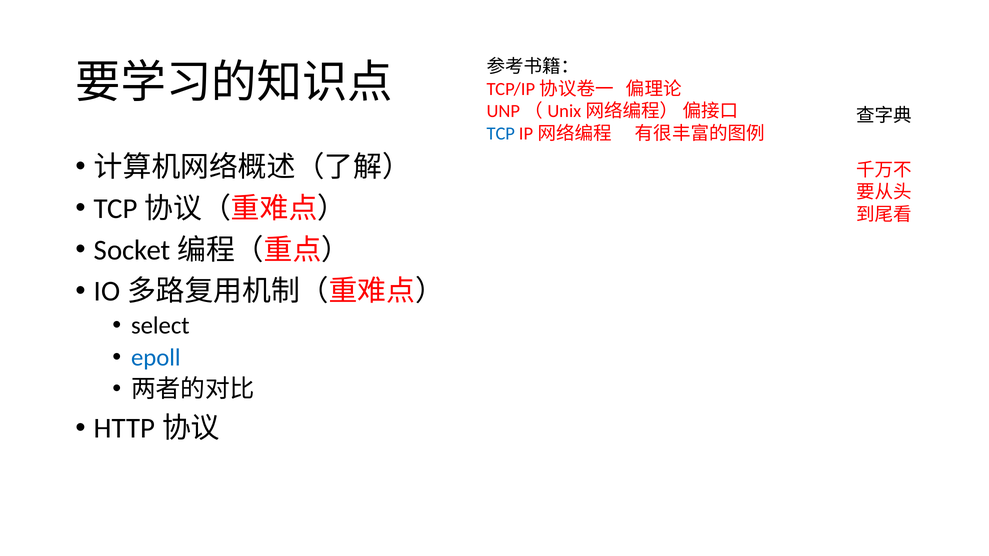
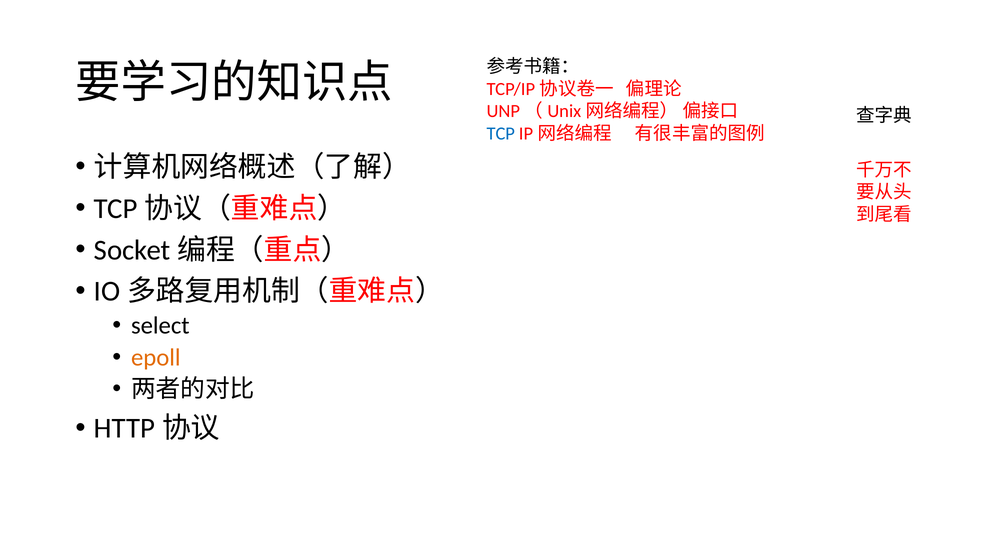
epoll colour: blue -> orange (156, 358)
